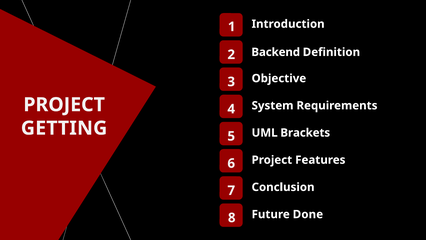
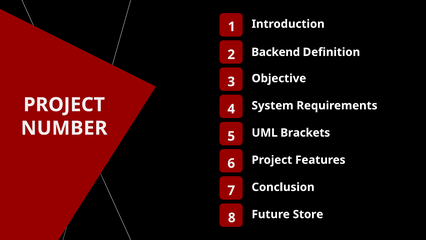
GETTING: GETTING -> NUMBER (64, 128)
Done: Done -> Store (308, 214)
